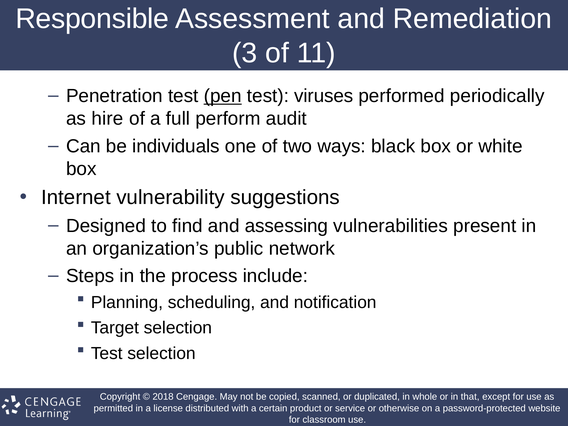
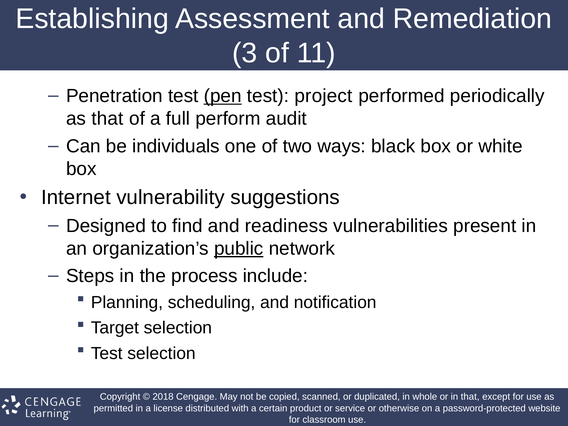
Responsible: Responsible -> Establishing (92, 19)
viruses: viruses -> project (324, 96)
as hire: hire -> that (107, 119)
assessing: assessing -> readiness (286, 226)
public underline: none -> present (239, 248)
